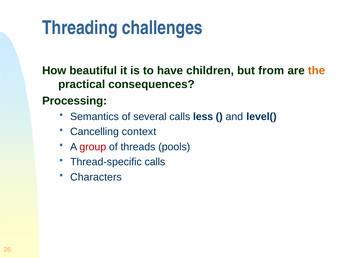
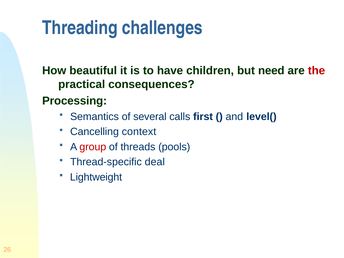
from: from -> need (271, 71)
the colour: orange -> red (316, 71)
less: less -> first (203, 117)
Thread-specific calls: calls -> deal (155, 162)
Characters: Characters -> Lightweight (96, 177)
